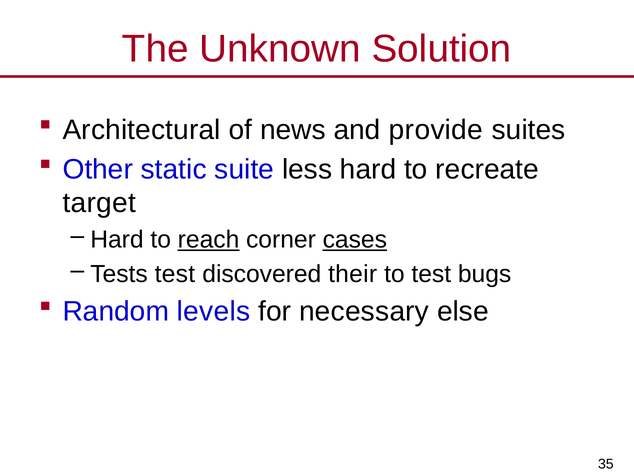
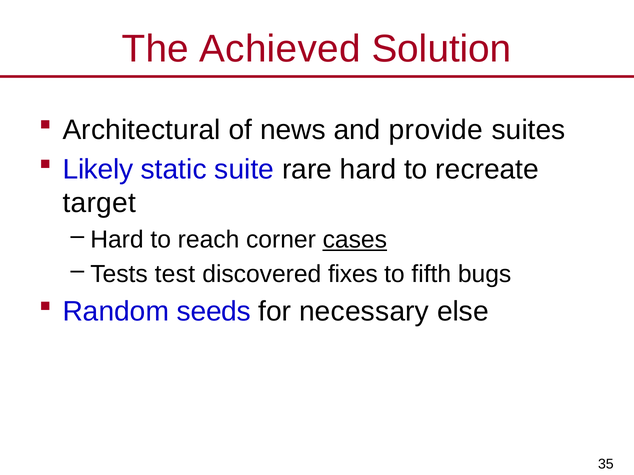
Unknown: Unknown -> Achieved (280, 49)
Other: Other -> Likely (98, 169)
less: less -> rare (307, 169)
reach underline: present -> none (209, 240)
their: their -> fixes (353, 274)
to test: test -> fifth (431, 274)
levels: levels -> seeds (214, 312)
